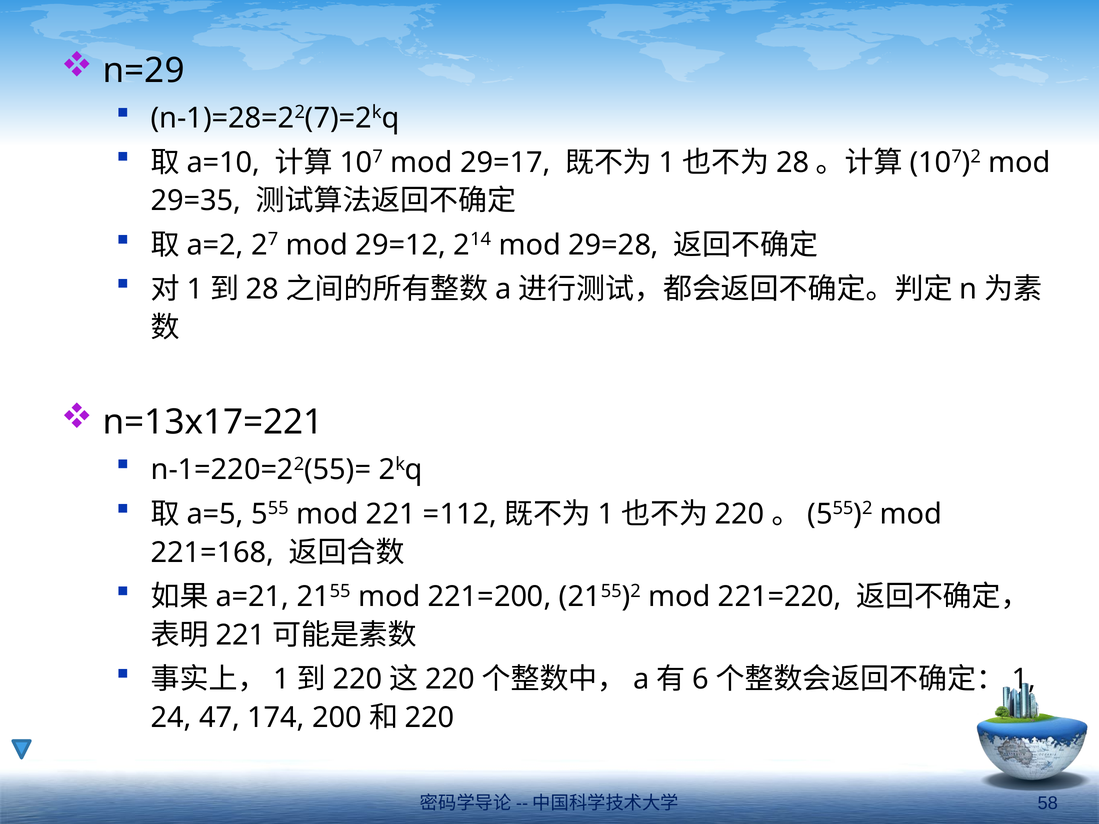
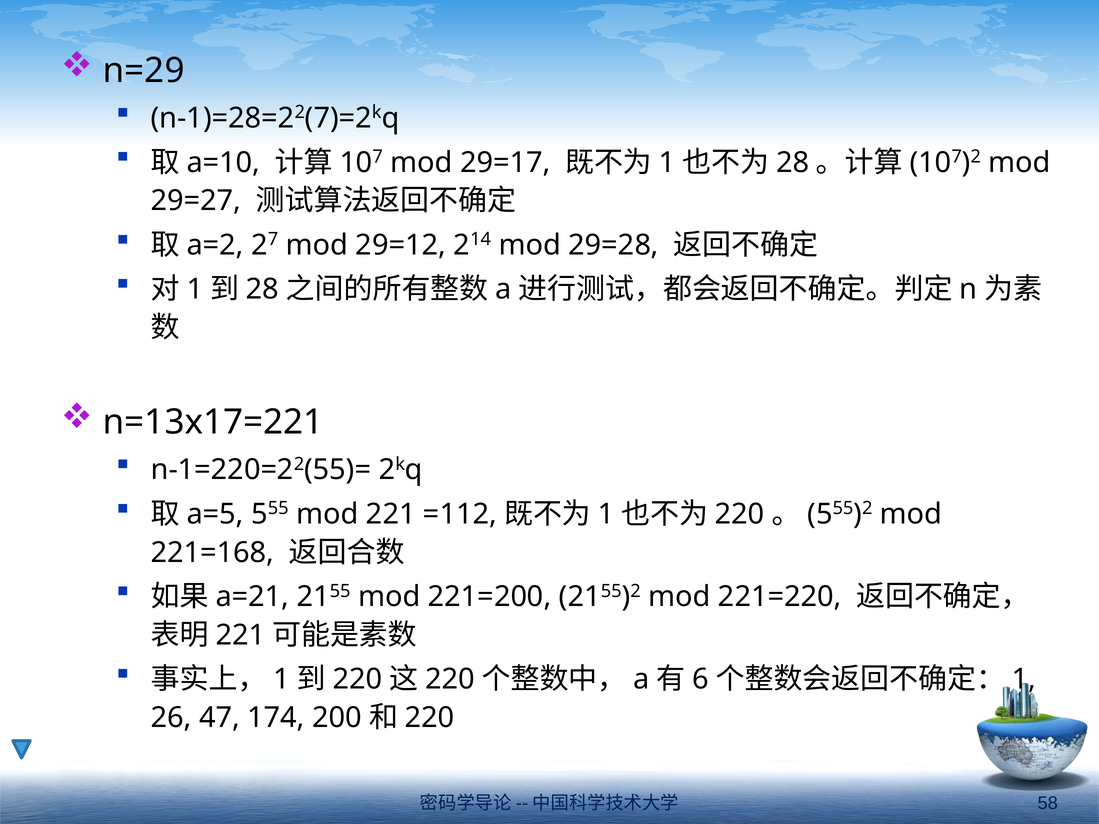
29=35: 29=35 -> 29=27 (196, 201)
24: 24 -> 26 (171, 718)
